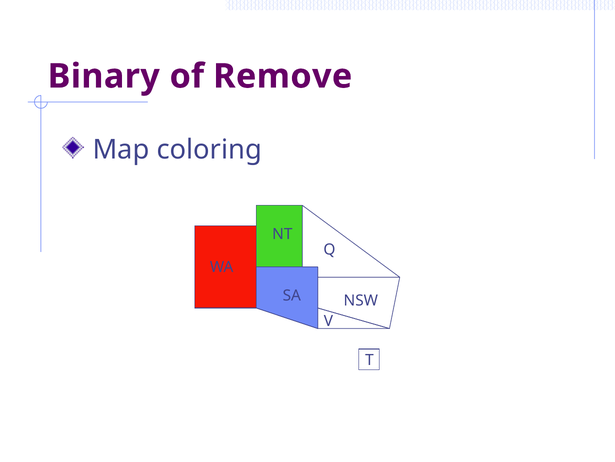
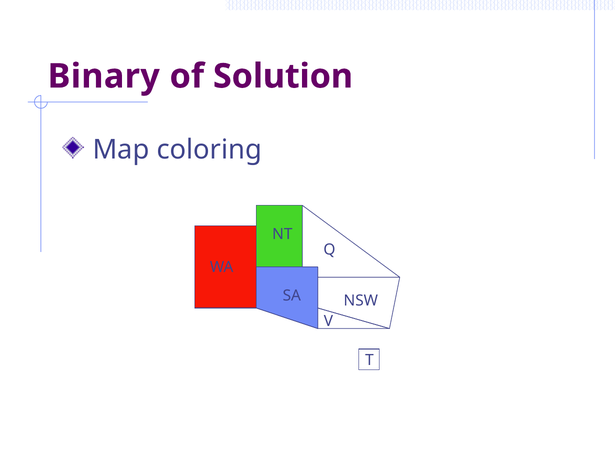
Remove: Remove -> Solution (283, 76)
